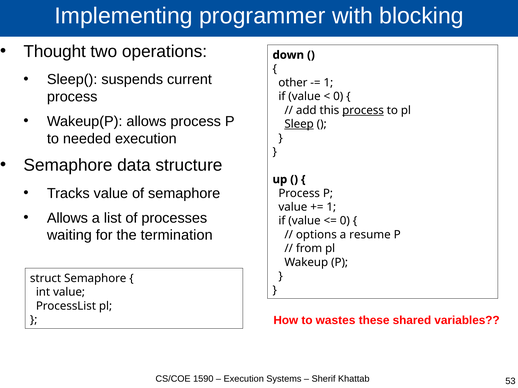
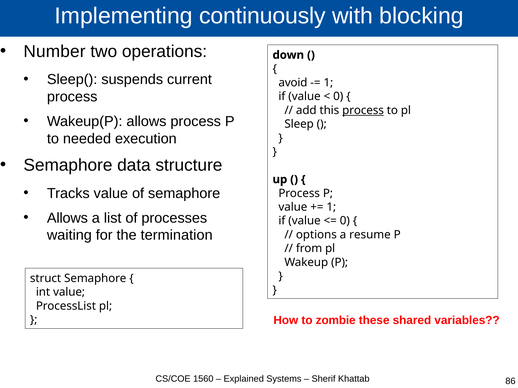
programmer: programmer -> continuously (262, 16)
Thought: Thought -> Number (54, 51)
other: other -> avoid (293, 83)
Sleep underline: present -> none (299, 124)
wastes: wastes -> zombie (336, 321)
1590: 1590 -> 1560 (203, 379)
Execution: Execution -> Explained (244, 379)
53: 53 -> 86 (510, 382)
